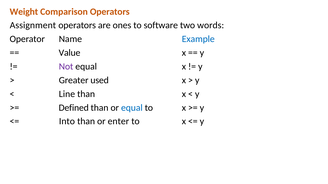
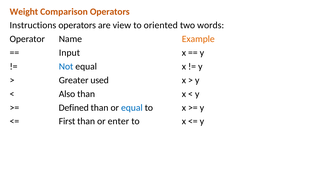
Assignment: Assignment -> Instructions (33, 25)
ones: ones -> view (122, 25)
software: software -> oriented (161, 25)
Example colour: blue -> orange (198, 39)
Value: Value -> Input (69, 53)
Not colour: purple -> blue (66, 67)
Line: Line -> Also (67, 94)
Into: Into -> First (67, 122)
